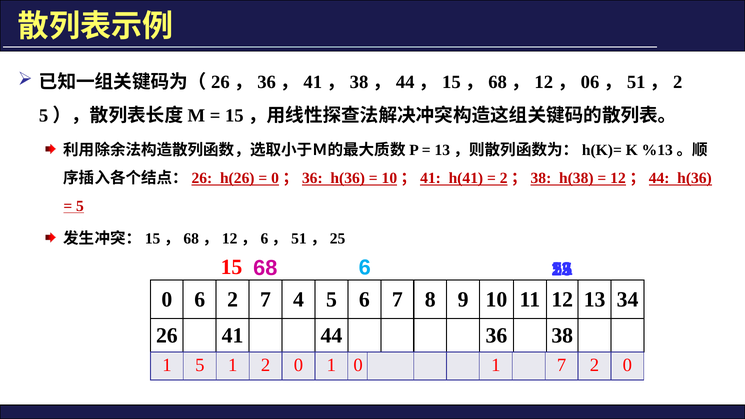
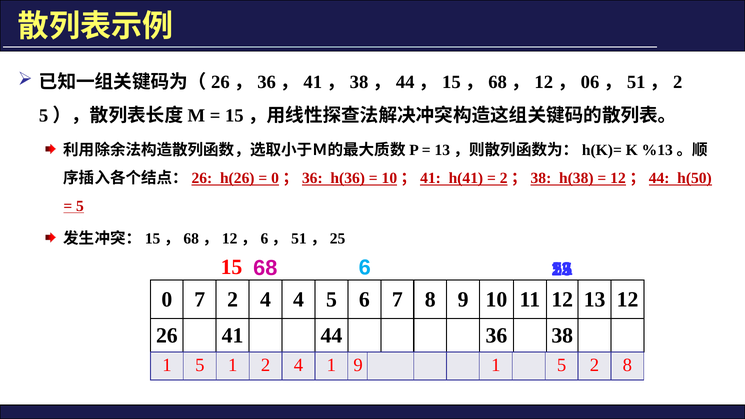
12；44 h(36: h(36 -> h(50 (695, 178)
0 6: 6 -> 7 (200, 299)
7: 7 -> 4 (265, 299)
13 34: 34 -> 12 (628, 299)
1 2 0: 0 -> 4 (298, 365)
1 0: 0 -> 9 (358, 365)
7: 7 -> 5 (562, 365)
0: 0 -> 8 (627, 365)
